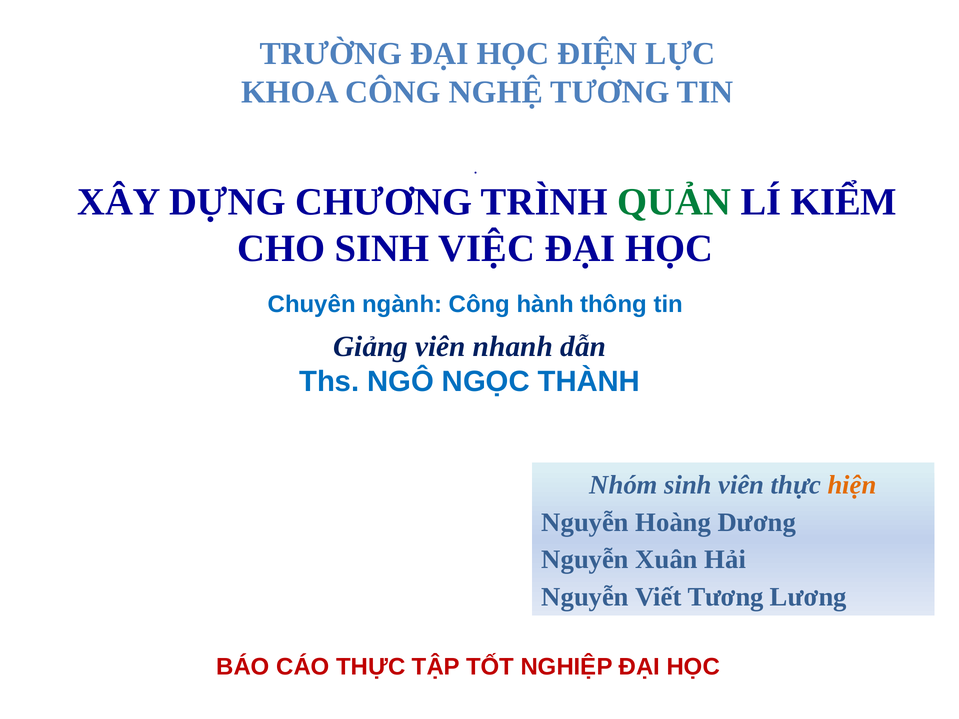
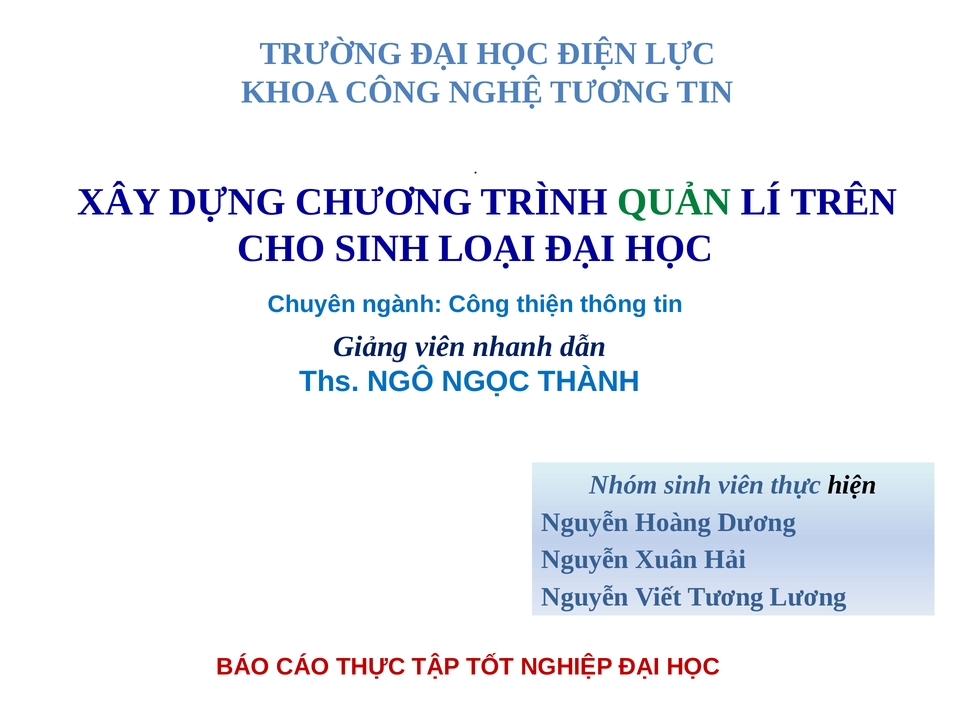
KIỂM: KIỂM -> TRÊN (844, 202)
VIỆC: VIỆC -> LOẠI (487, 249)
hành: hành -> thiện (545, 304)
hiện colour: orange -> black (852, 485)
